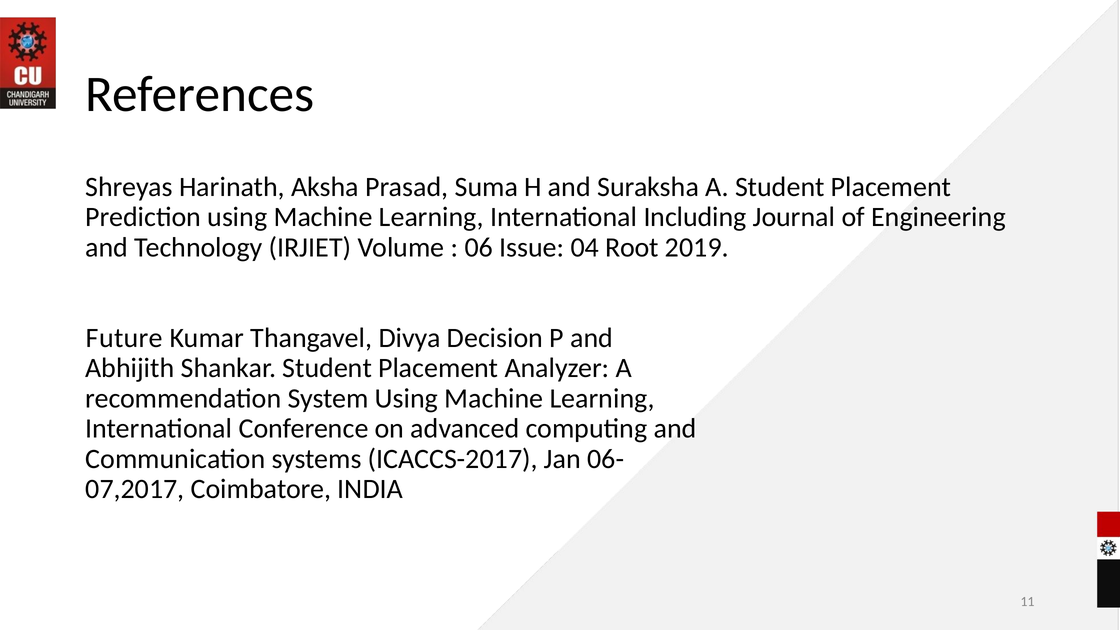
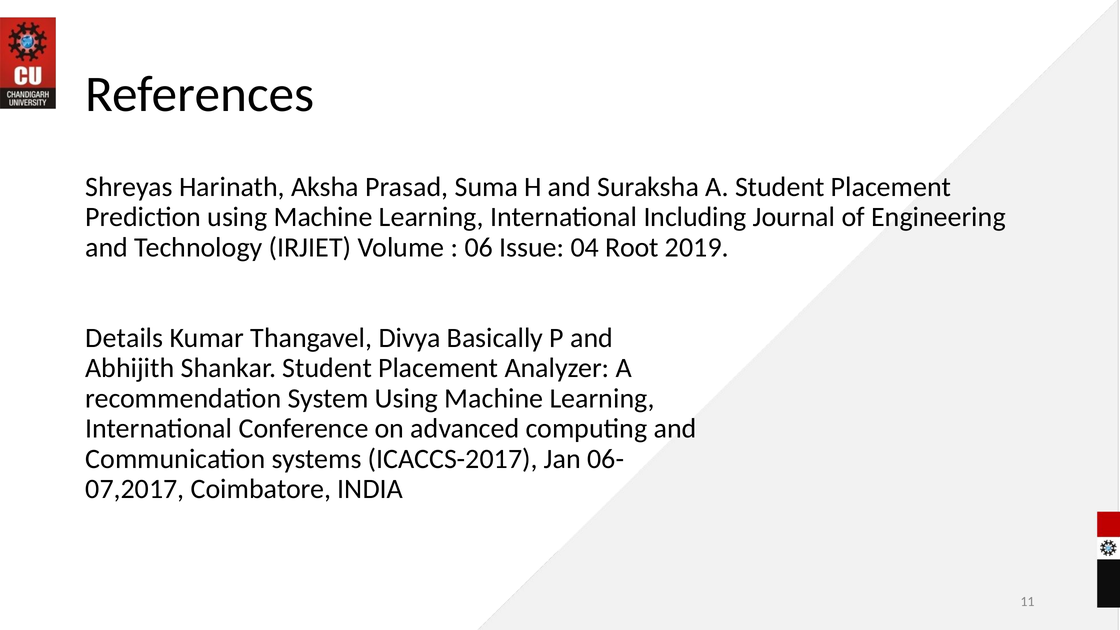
Future: Future -> Details (124, 338)
Decision: Decision -> Basically (495, 338)
